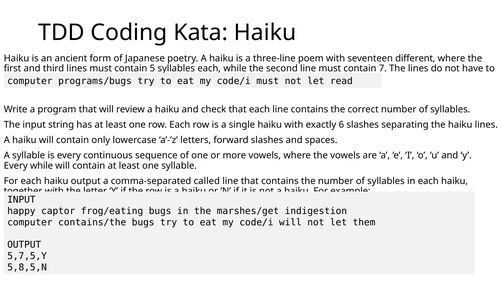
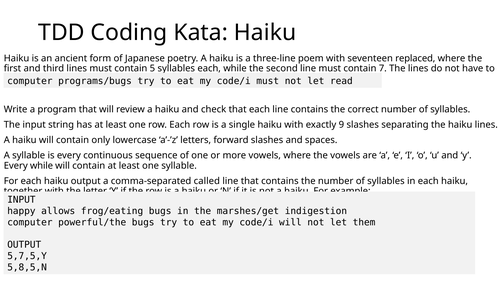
different: different -> replaced (415, 58)
6: 6 -> 9 (341, 125)
captor: captor -> allows (58, 211)
contains/the: contains/the -> powerful/the (92, 223)
